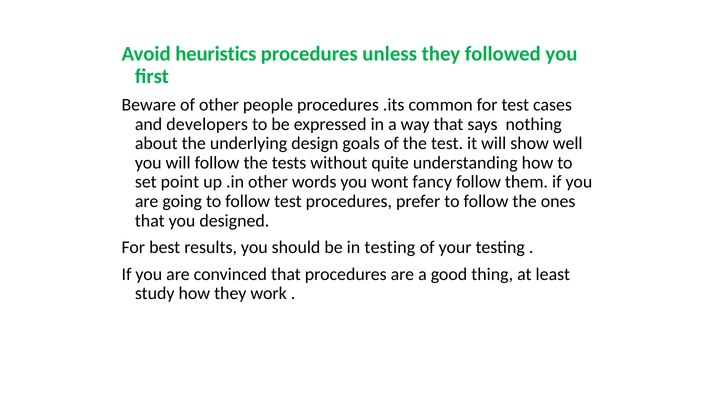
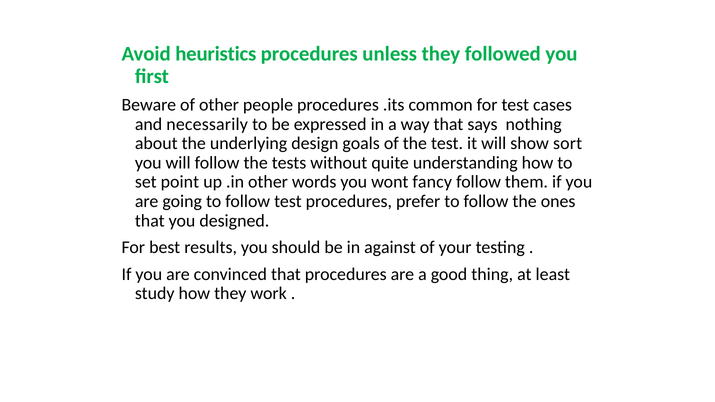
developers: developers -> necessarily (207, 124)
well: well -> sort (568, 144)
in testing: testing -> against (390, 247)
